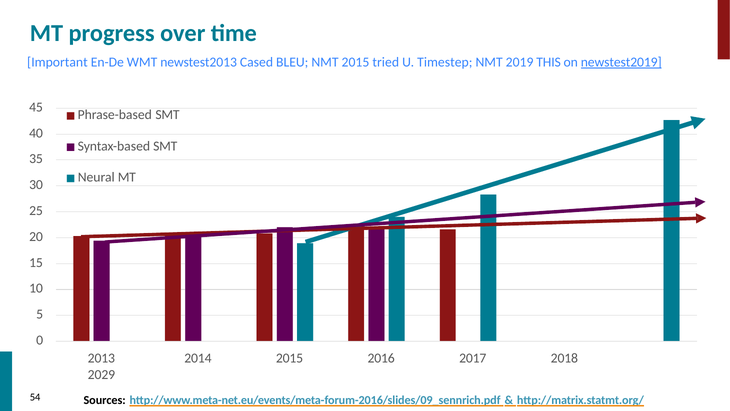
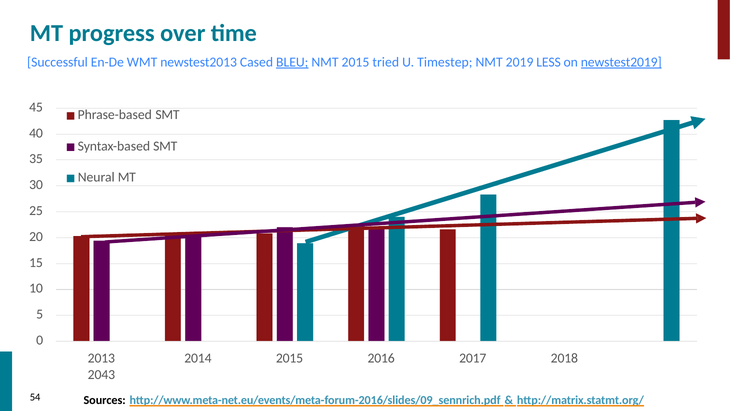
Important: Important -> Successful (57, 62)
BLEU underline: none -> present (292, 62)
THIS: THIS -> LESS (549, 62)
2029: 2029 -> 2043 (101, 375)
